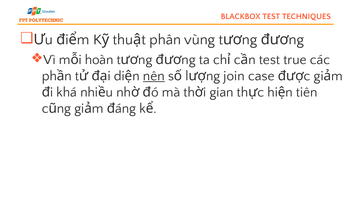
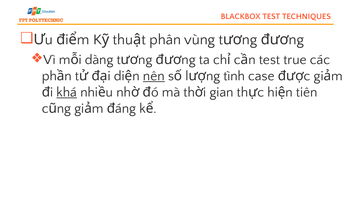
hoàn: hoàn -> dàng (99, 59)
join: join -> tình (234, 76)
khá underline: none -> present (67, 92)
